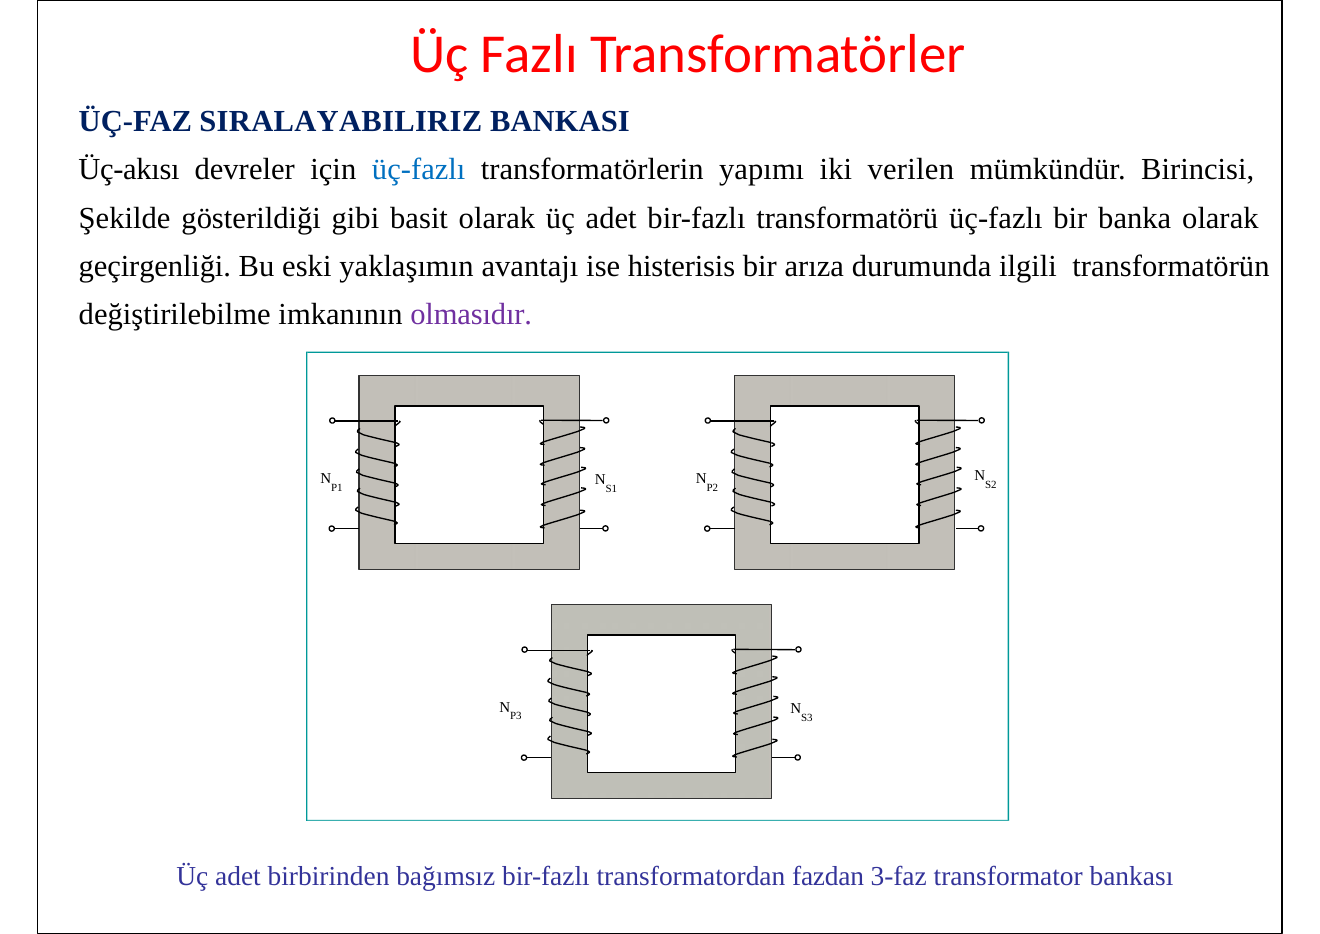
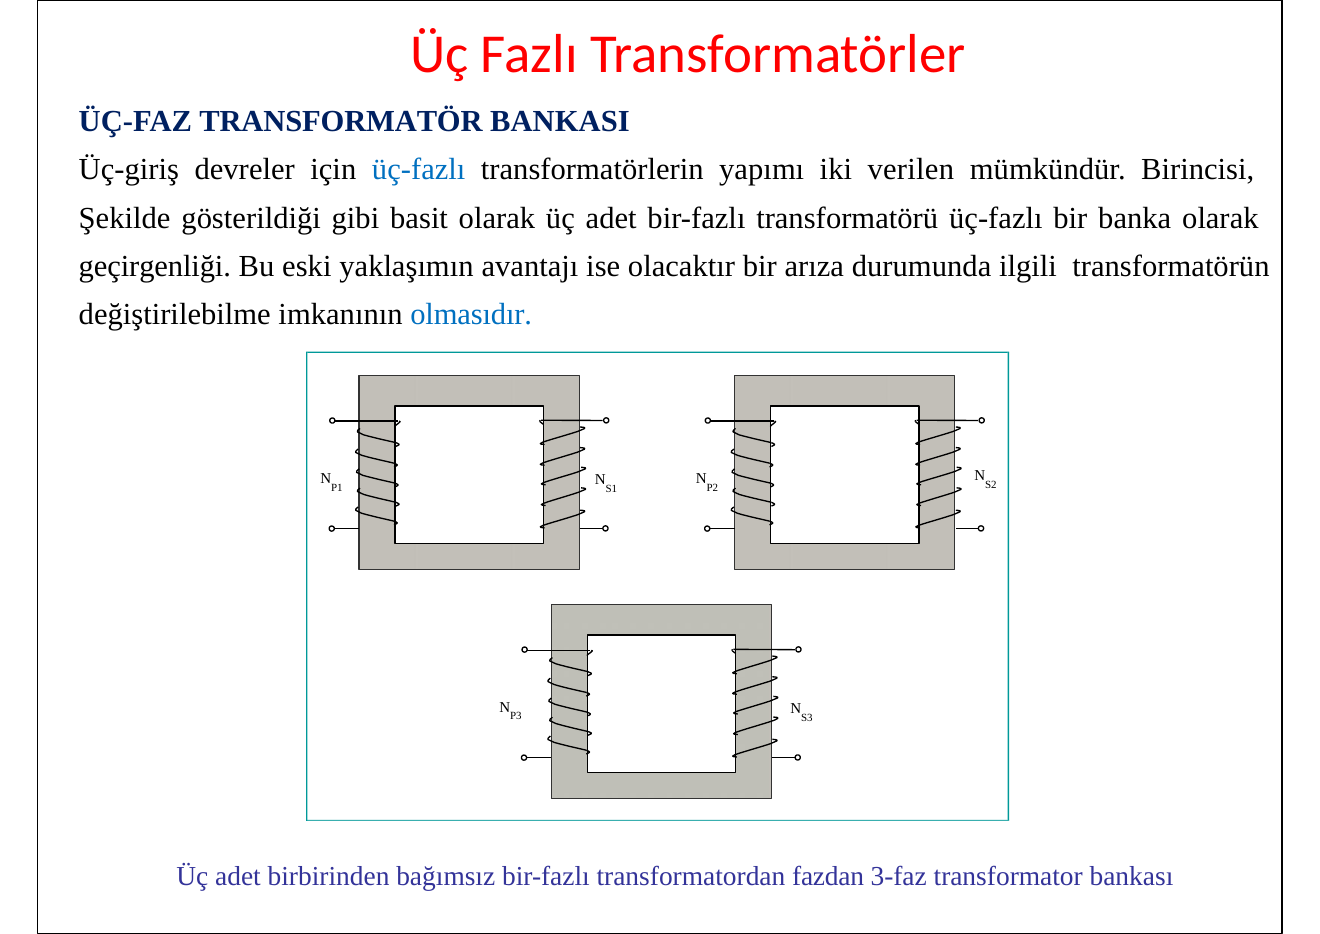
SIRALAYABILIRIZ: SIRALAYABILIRIZ -> TRANSFORMATÖR (341, 121)
Üç-akısı: Üç-akısı -> Üç-giriş (129, 169)
histerisis: histerisis -> olacaktır (681, 266)
olmasıdır colour: purple -> blue (471, 315)
